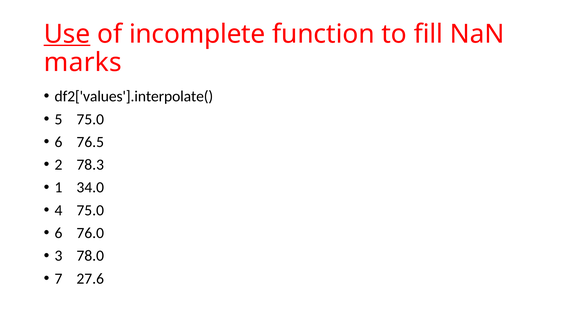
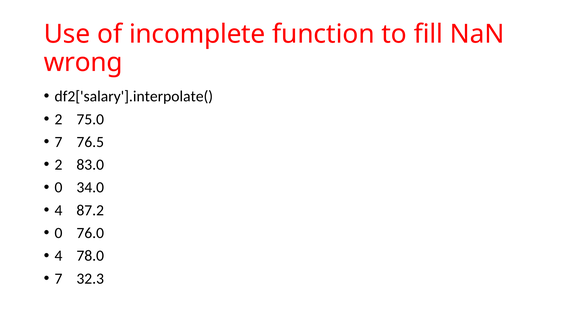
Use underline: present -> none (67, 34)
marks: marks -> wrong (83, 62)
df2['values'].interpolate(: df2['values'].interpolate( -> df2['salary'].interpolate( (134, 96)
5: 5 -> 2 (58, 119)
6: 6 -> 7 (58, 142)
78.3: 78.3 -> 83.0 (90, 165)
1: 1 -> 0 (58, 187)
4 75.0: 75.0 -> 87.2 (90, 210)
6: 6 -> 0 (58, 233)
3: 3 -> 4 (58, 256)
27.6: 27.6 -> 32.3 (90, 278)
